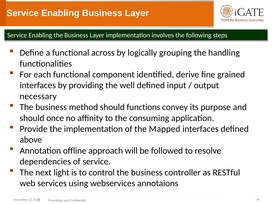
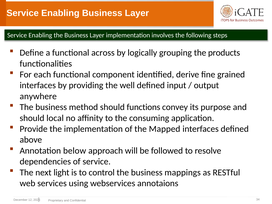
handling: handling -> products (224, 53)
necessary: necessary -> anywhere (38, 96)
once: once -> local (55, 118)
offline: offline -> below (75, 151)
controller: controller -> mappings (183, 172)
